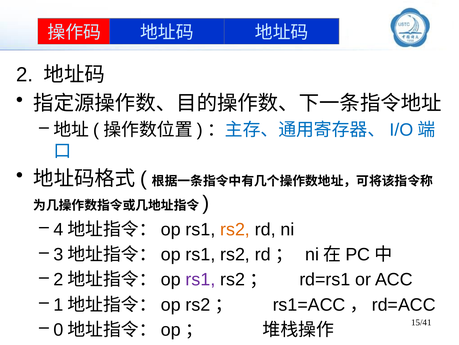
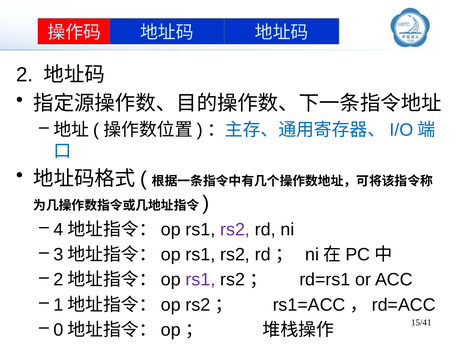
rs2 colour: orange -> purple (235, 229)
